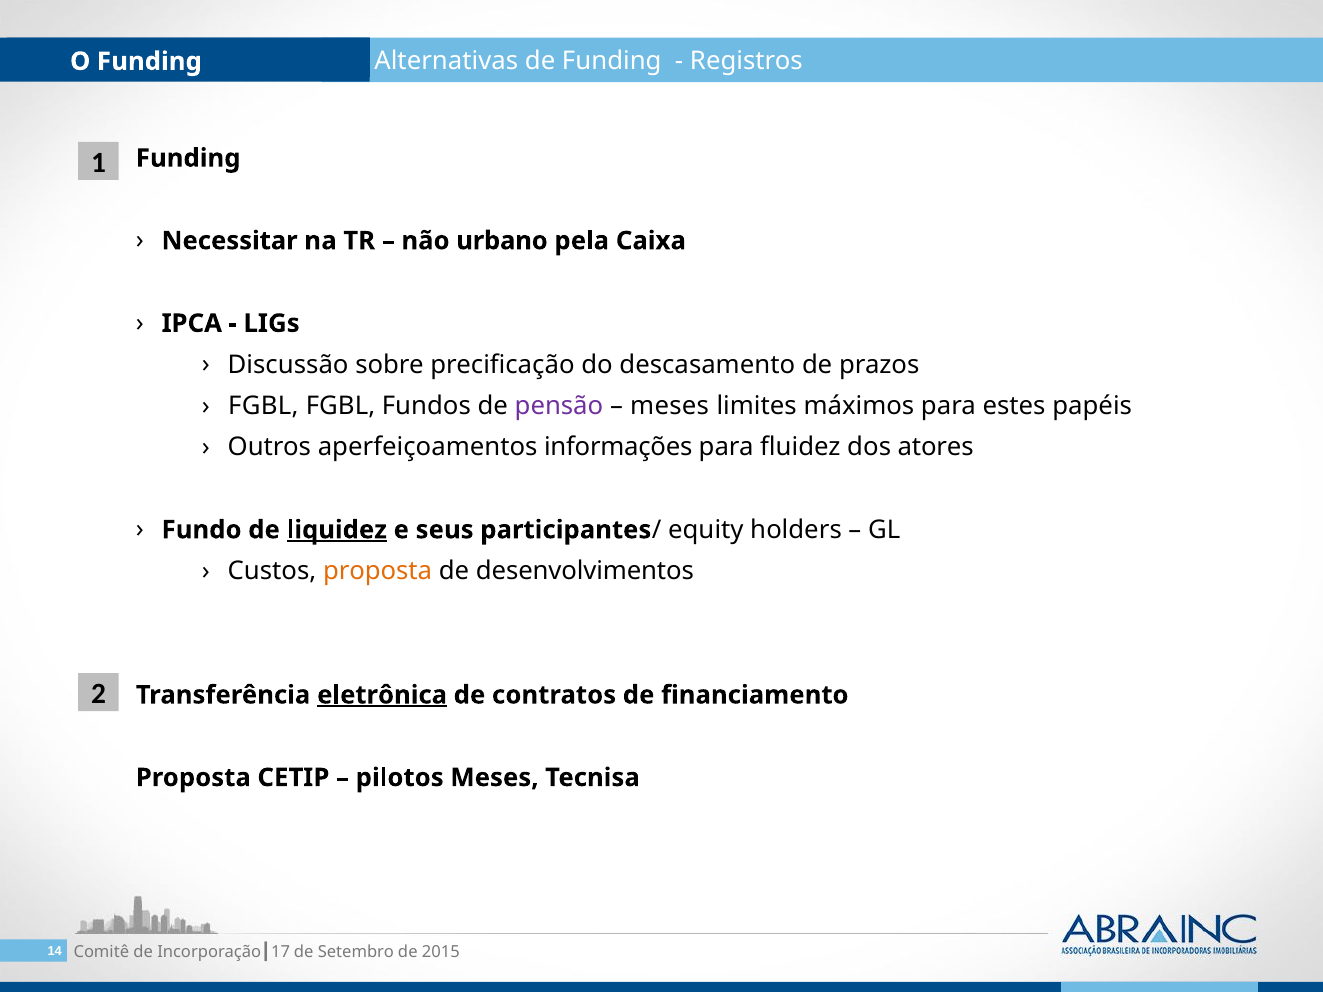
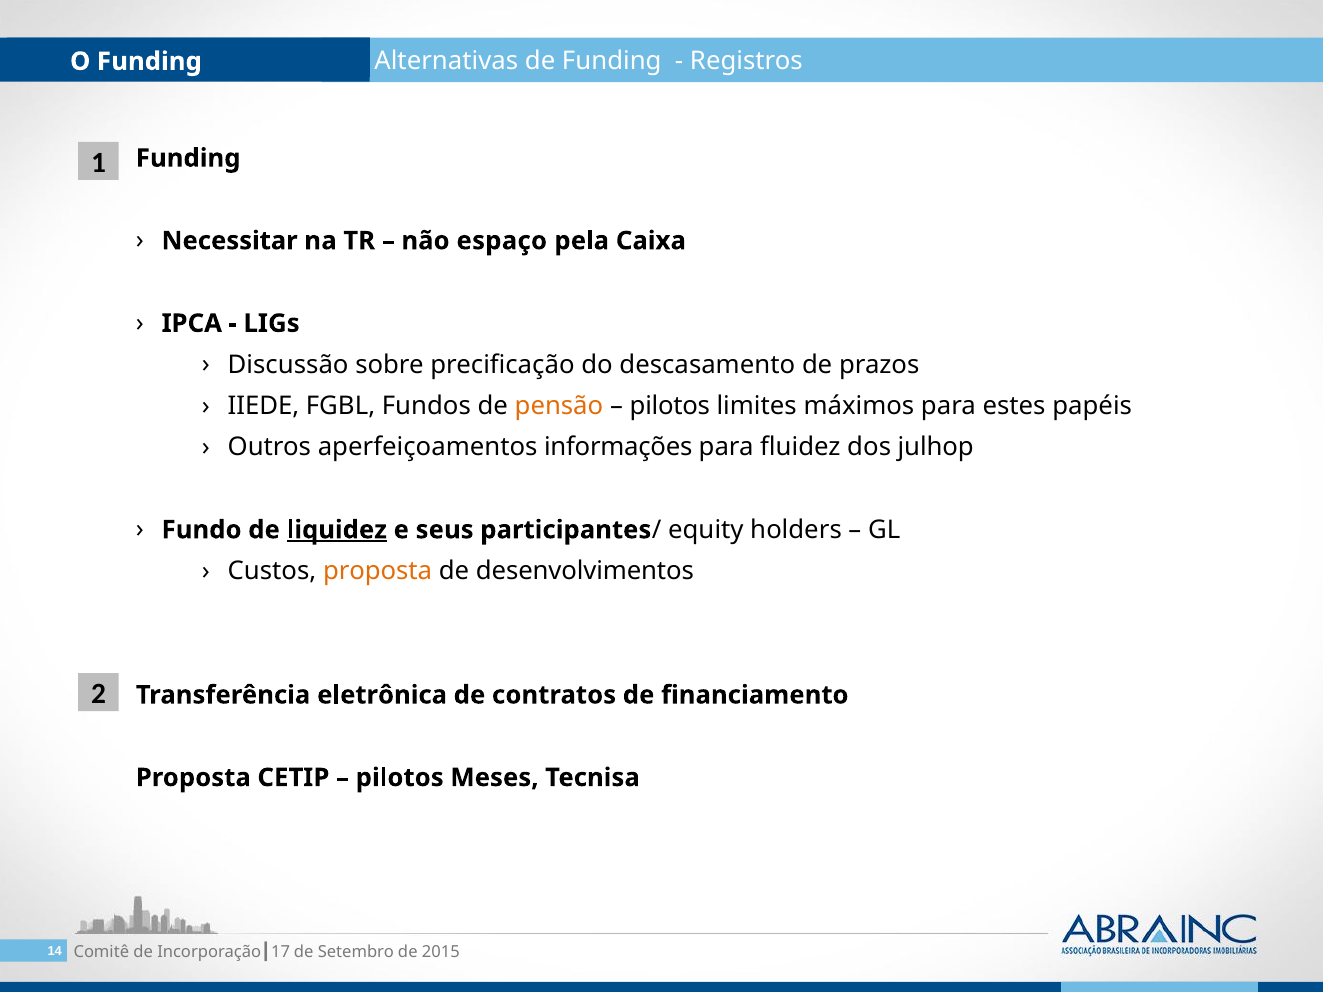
urbano: urbano -> espaço (502, 241)
FGBL: FGBL -> IIEDE (263, 406)
pensão colour: purple -> orange (559, 406)
meses: meses -> pilotos (670, 406)
atores: atores -> julhop (936, 447)
eletrônica underline: present -> none (382, 695)
